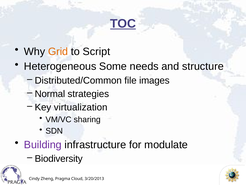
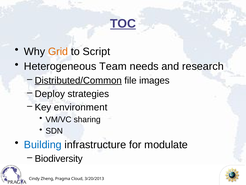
Some: Some -> Team (113, 66)
structure: structure -> research (203, 66)
Distributed/Common underline: none -> present (78, 80)
Normal: Normal -> Deploy (50, 94)
virtualization: virtualization -> environment (81, 107)
Building colour: purple -> blue (43, 144)
